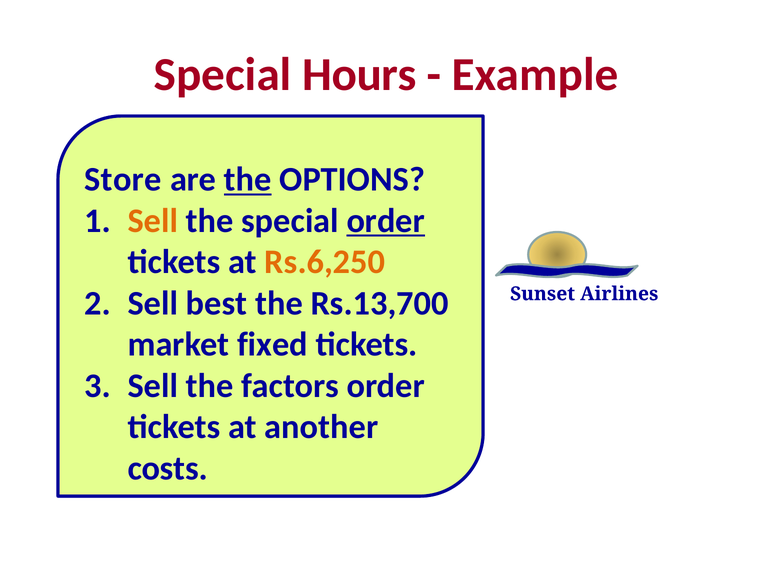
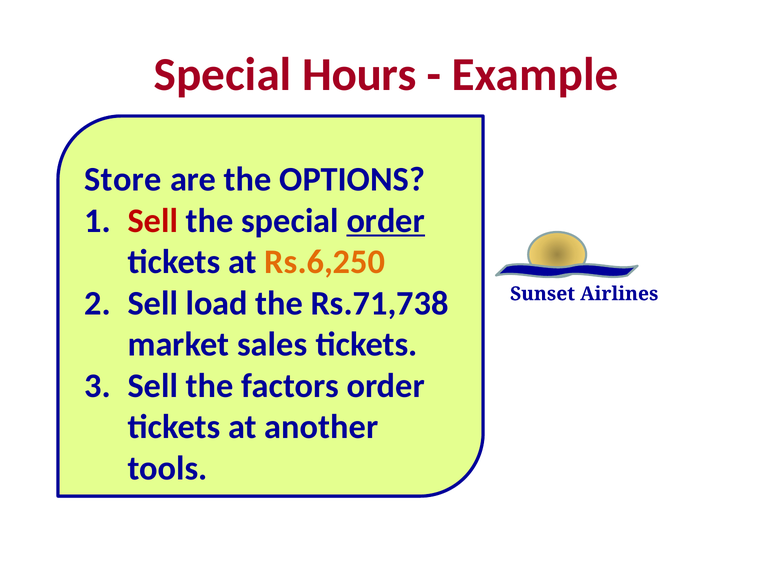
the underline: present -> none (248, 179)
Sell colour: orange -> red (153, 221)
best: best -> load (217, 303)
Rs.13,700: Rs.13,700 -> Rs.71,738 (380, 303)
fixed: fixed -> sales (272, 344)
costs: costs -> tools (168, 468)
